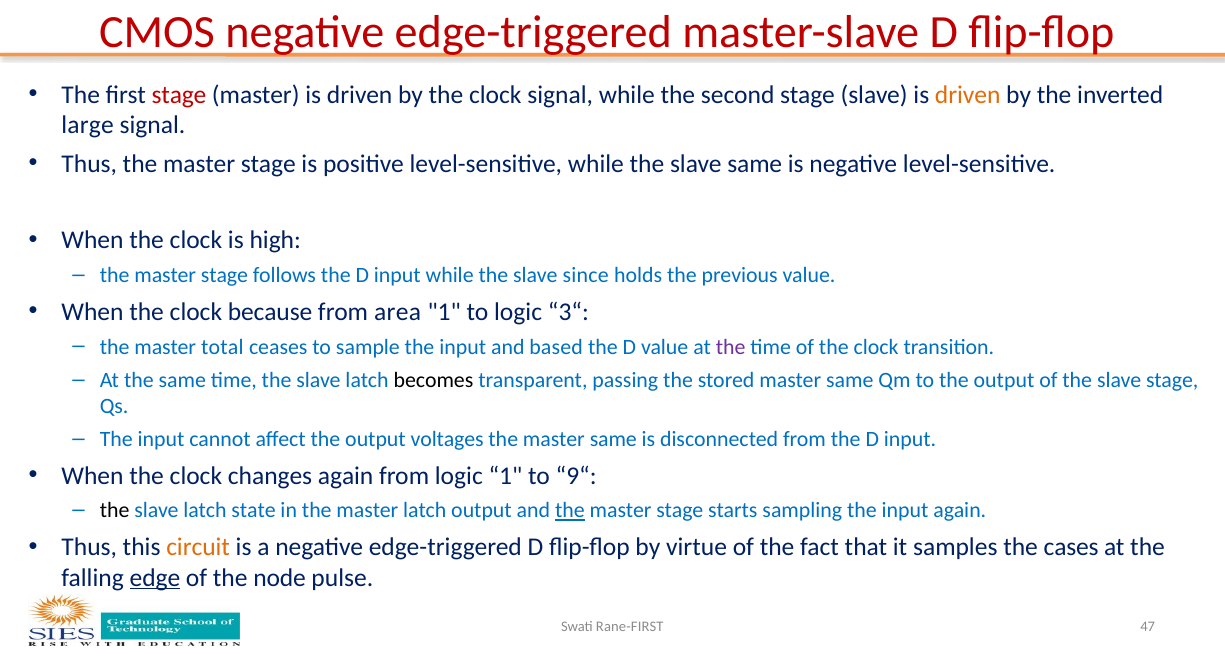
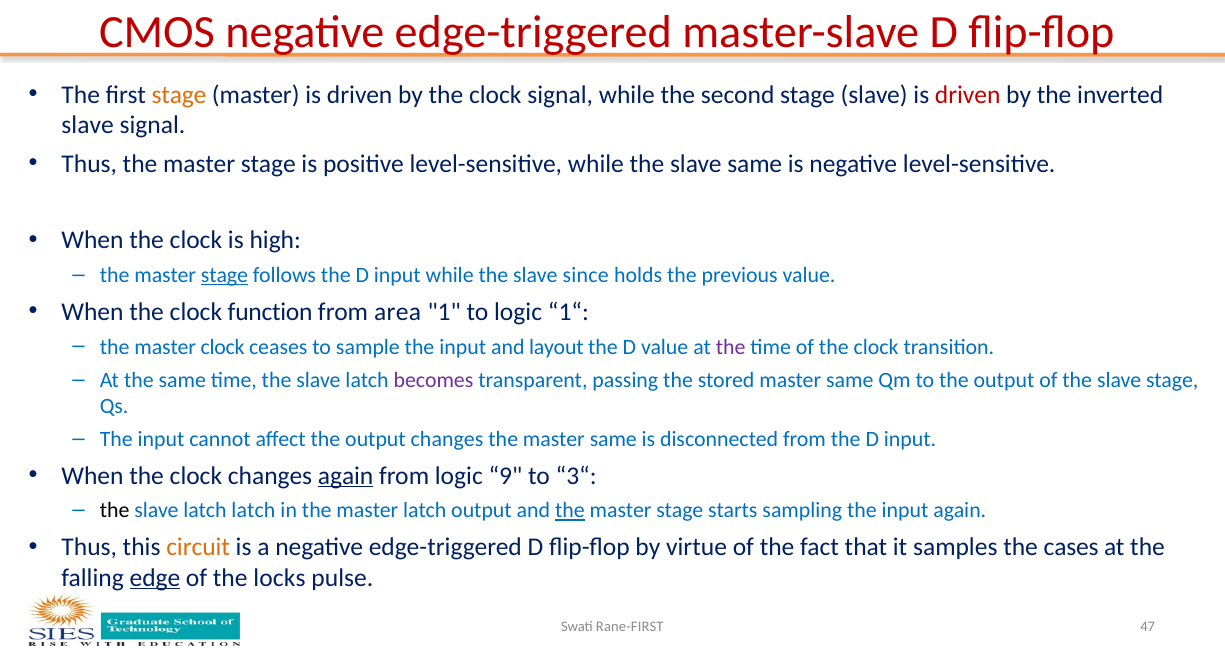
stage colour: red -> orange (179, 95)
driven colour: orange -> red (968, 95)
large: large -> slave (88, 125)
stage underline: none -> present (224, 276)
because: because -> function (270, 312)
3“: 3“ -> 1“ (568, 312)
master total: total -> clock (223, 347)
based: based -> layout (556, 347)
becomes colour: black -> purple (433, 380)
output voltages: voltages -> changes (447, 439)
again underline: none -> present (346, 476)
logic 1: 1 -> 9 (505, 476)
9“: 9“ -> 3“ (576, 476)
latch state: state -> latch (253, 511)
node: node -> locks (279, 578)
